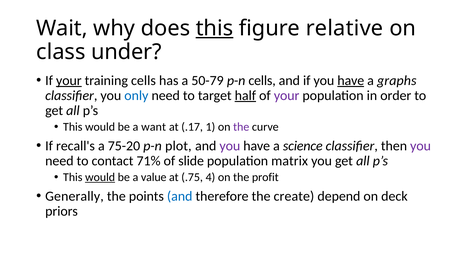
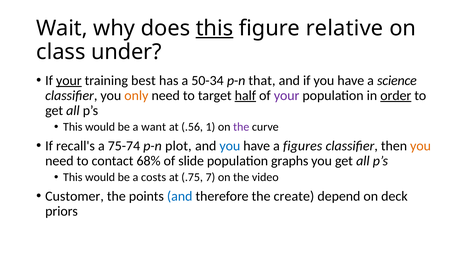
training cells: cells -> best (143, 80)
50-79: 50-79 -> 50-34 (208, 80)
p-n cells: cells -> that (262, 80)
have underline: present -> none (351, 80)
graphs: graphs -> science (397, 80)
only colour: blue -> orange (136, 95)
order underline: none -> present (396, 95)
.17: .17 -> .56 (192, 127)
75-20: 75-20 -> 75-74 (124, 146)
you colour: purple -> blue (230, 146)
science: science -> figures (303, 146)
you colour: purple -> orange (421, 146)
71%: 71% -> 68% (149, 161)
matrix: matrix -> graphs (290, 161)
would underline: present -> none (100, 177)
value: value -> costs (154, 177)
4: 4 -> 7 (210, 177)
profit: profit -> video (265, 177)
Generally: Generally -> Customer (75, 196)
